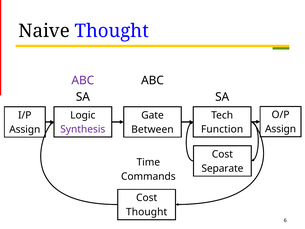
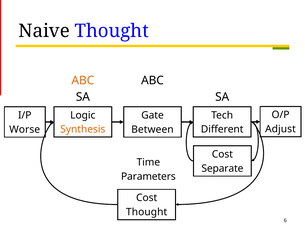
ABC colour: purple -> orange (83, 80)
Assign: Assign -> Adjust (280, 129)
Synthesis colour: purple -> orange (83, 129)
Function: Function -> Different (222, 129)
Assign: Assign -> Worse (25, 129)
Commands: Commands -> Parameters (148, 176)
